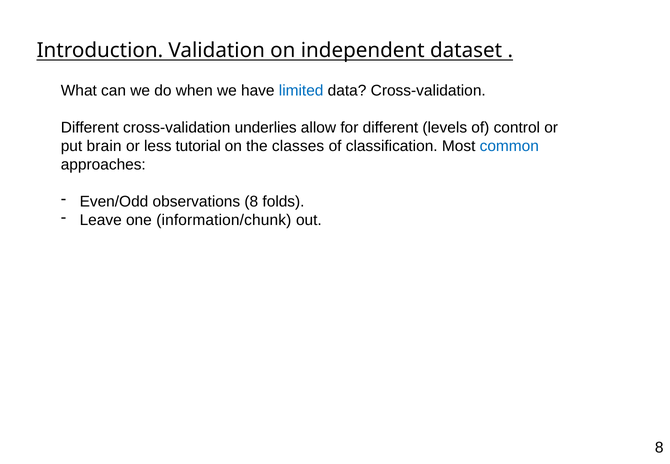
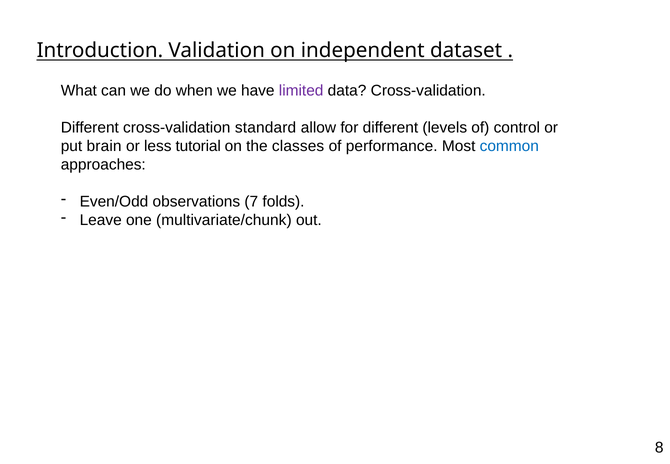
limited colour: blue -> purple (301, 90)
underlies: underlies -> standard (266, 128)
classification: classification -> performance (392, 146)
observations 8: 8 -> 7 (251, 202)
information/chunk: information/chunk -> multivariate/chunk (224, 220)
